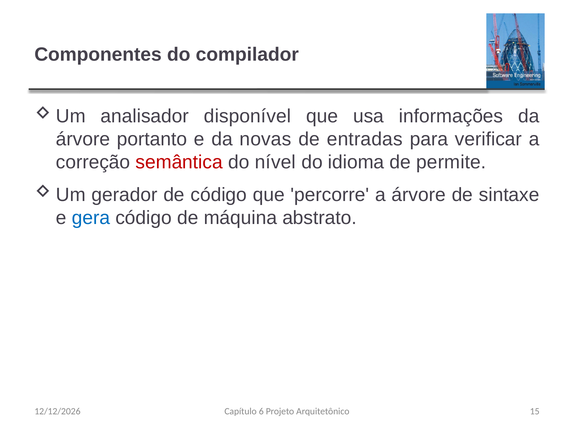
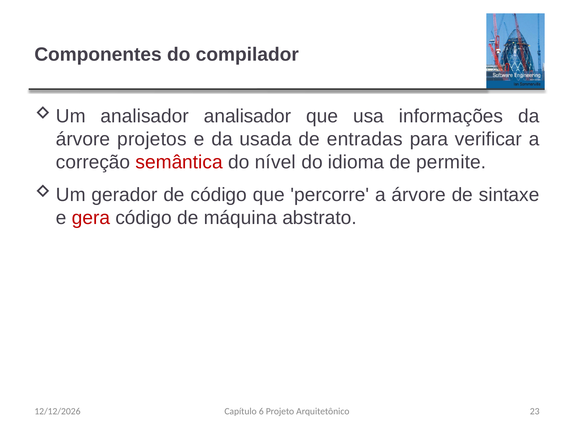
analisador disponível: disponível -> analisador (248, 116)
portanto: portanto -> projetos (152, 139)
novas: novas -> usada (266, 139)
gera colour: blue -> red (91, 218)
15: 15 -> 23 (535, 411)
